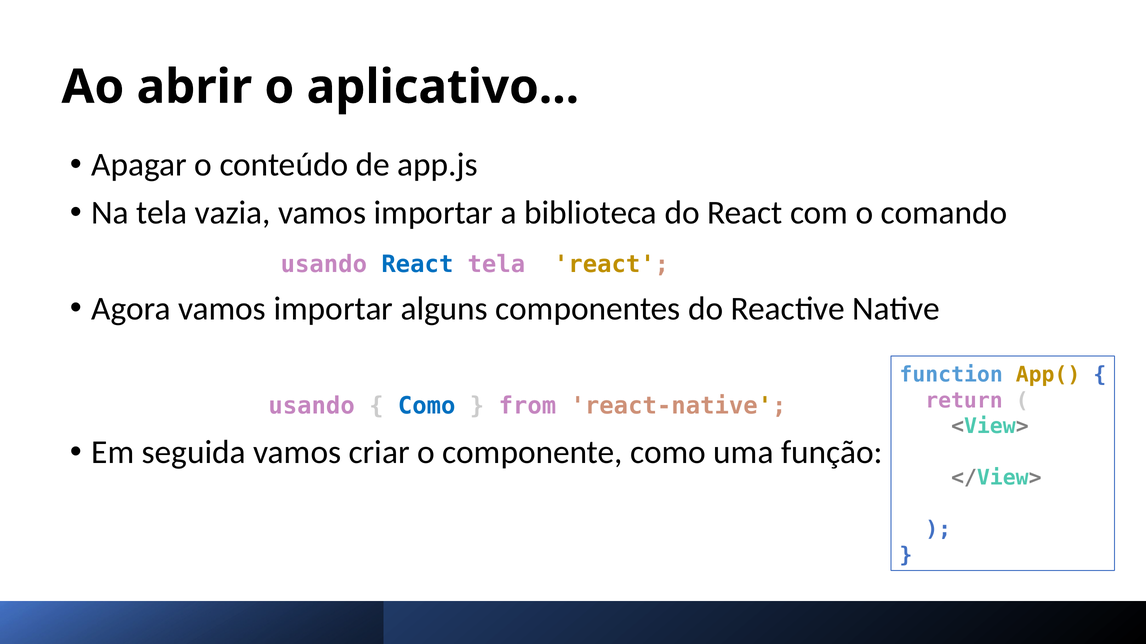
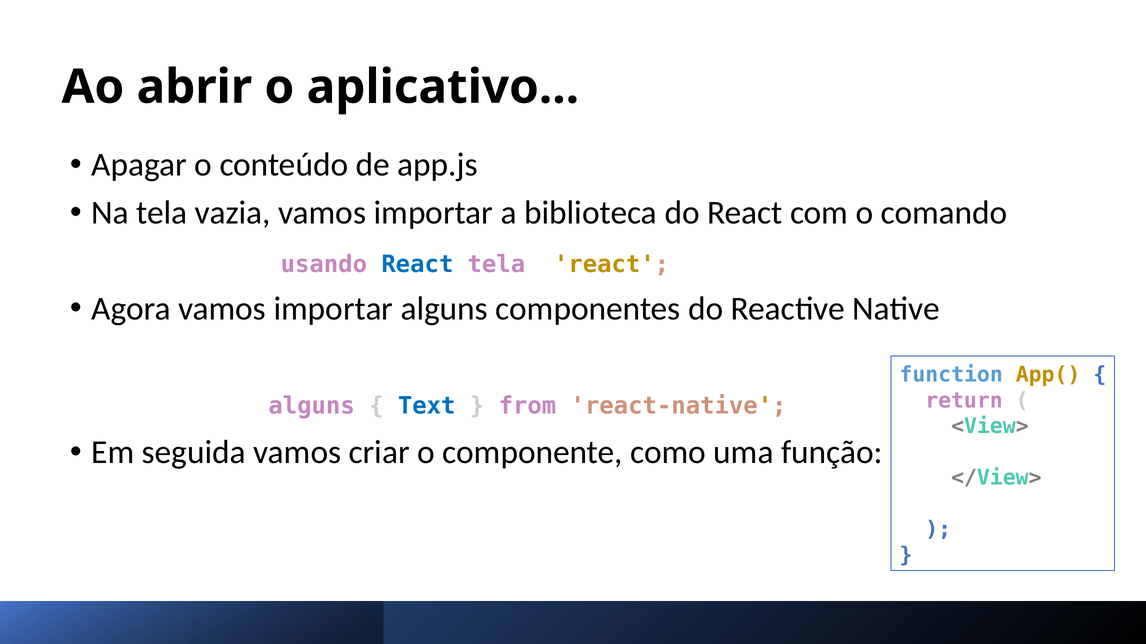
usando: usando -> alguns (312, 406)
Como: Como -> Text (427, 406)
